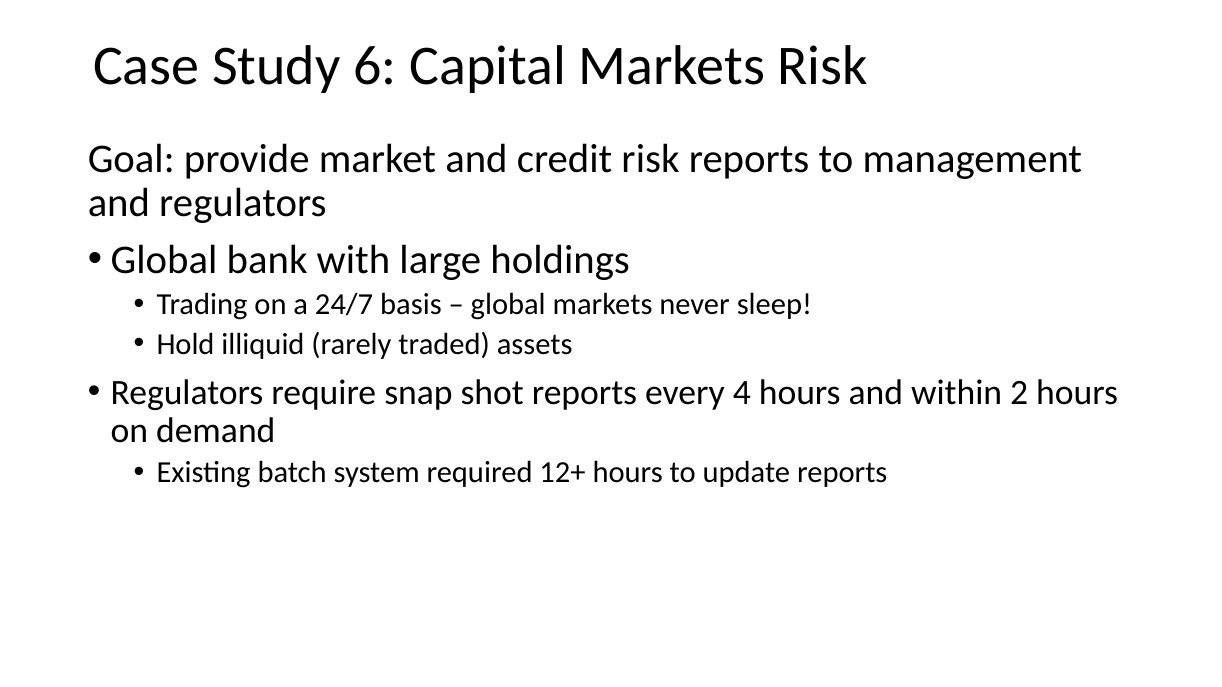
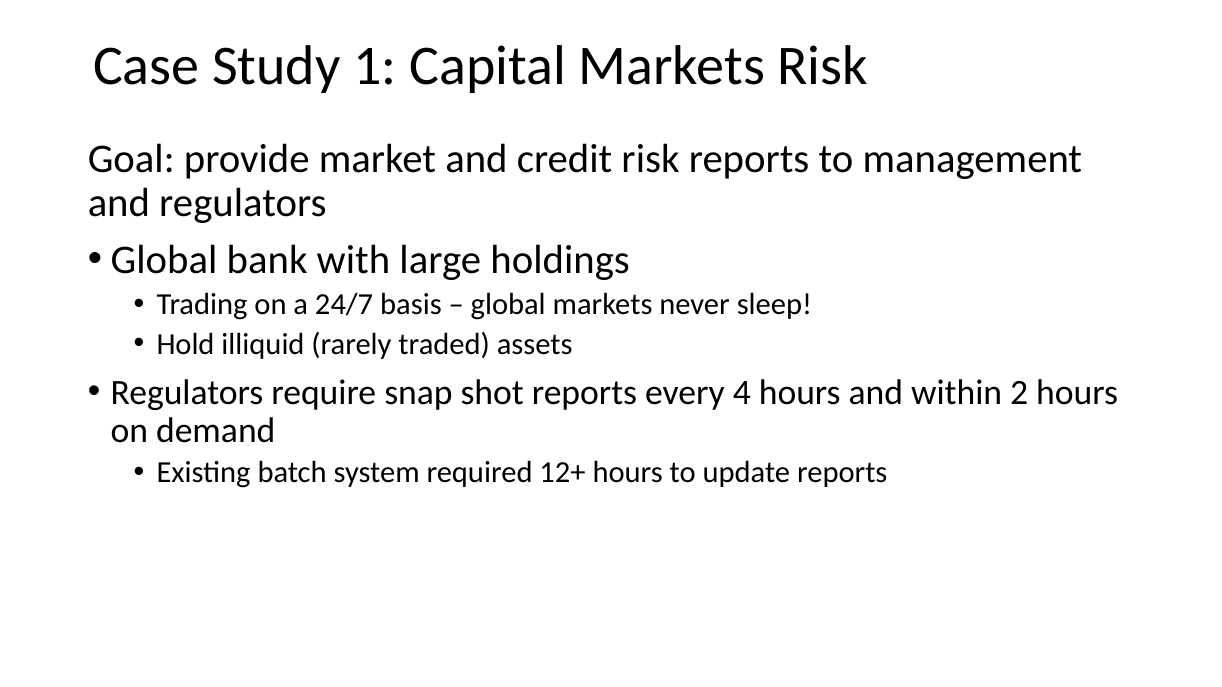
6: 6 -> 1 (375, 66)
